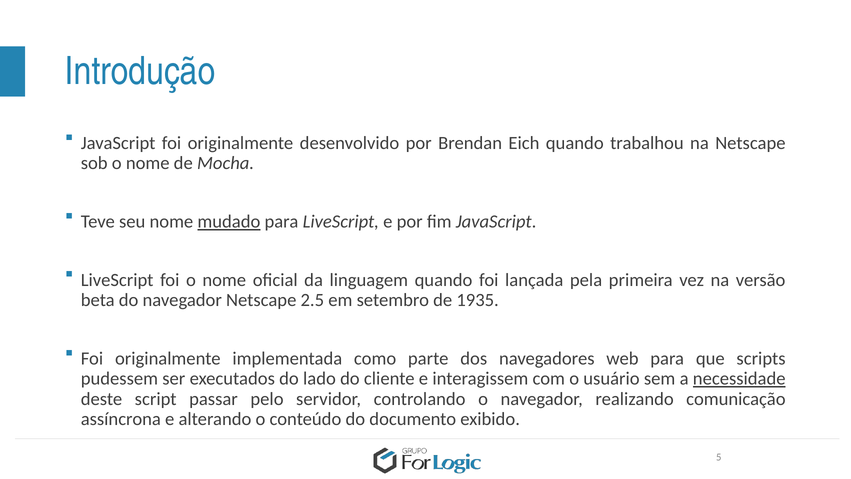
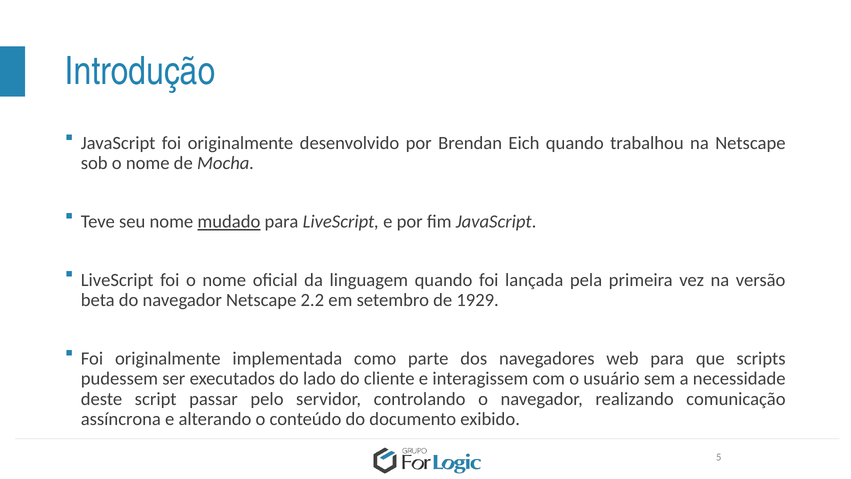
2.5: 2.5 -> 2.2 (312, 300)
1935: 1935 -> 1929 (478, 300)
necessidade underline: present -> none (739, 379)
